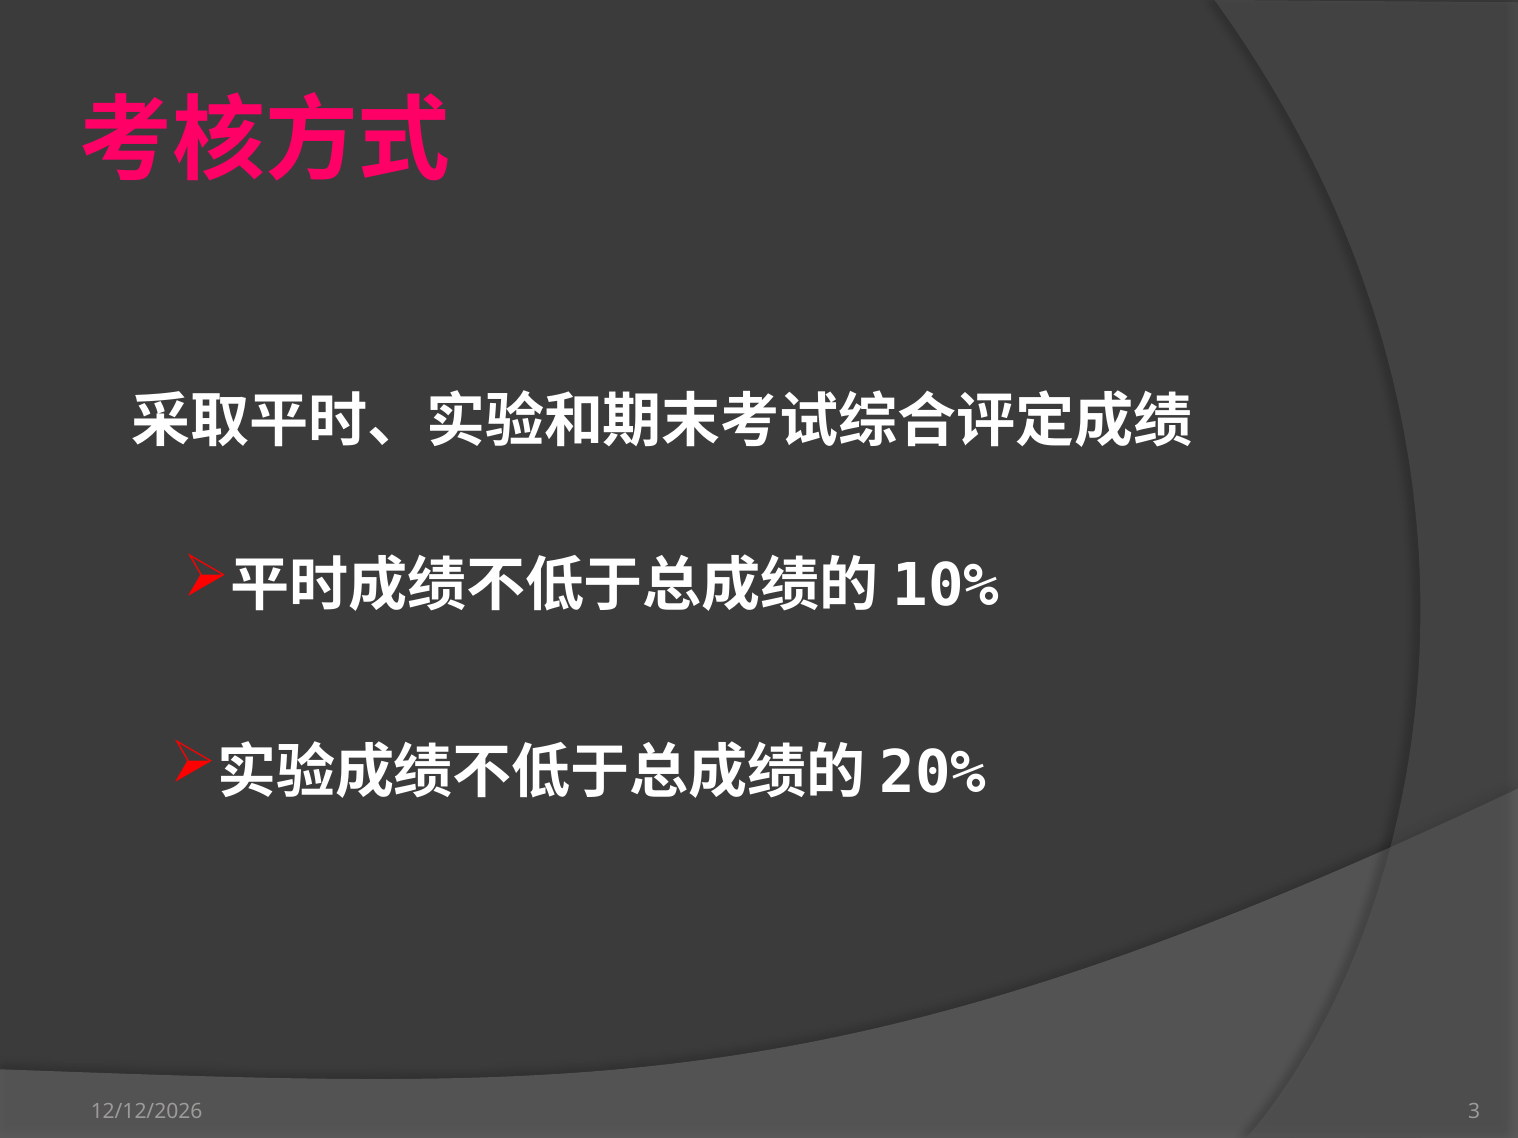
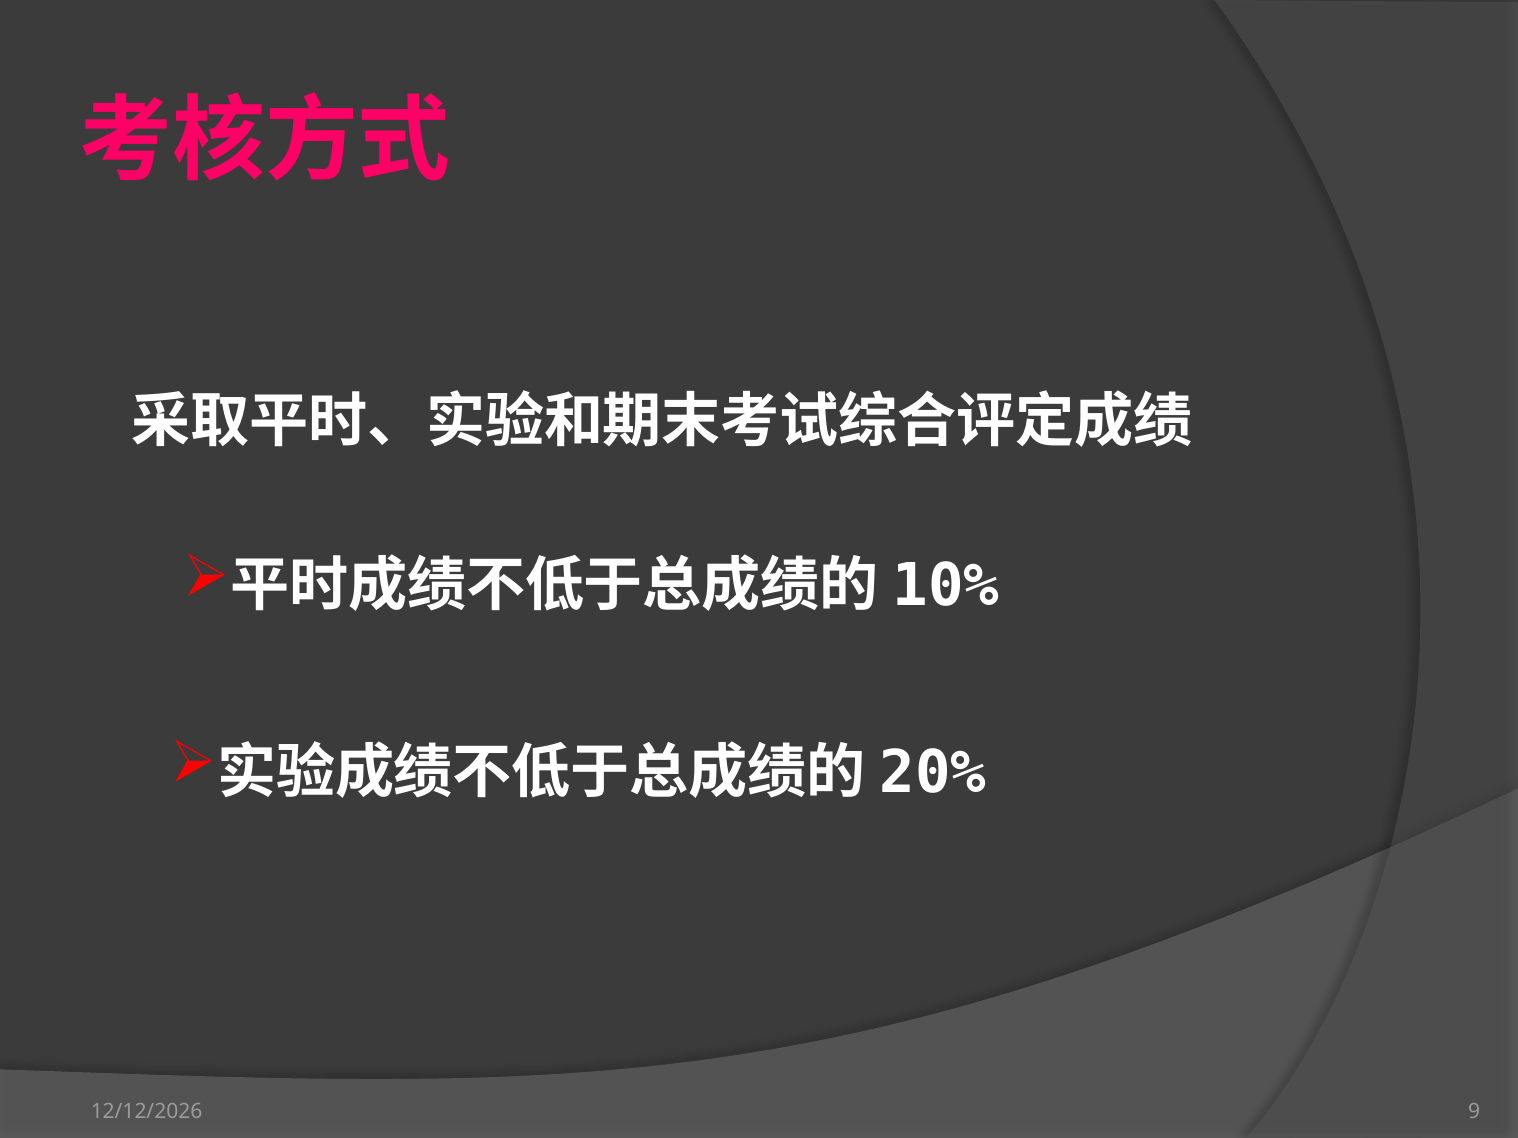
3: 3 -> 9 (1474, 1112)
